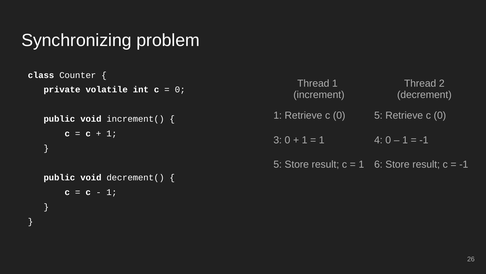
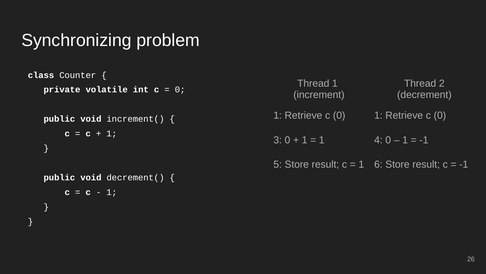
0 5: 5 -> 1 (378, 115)
